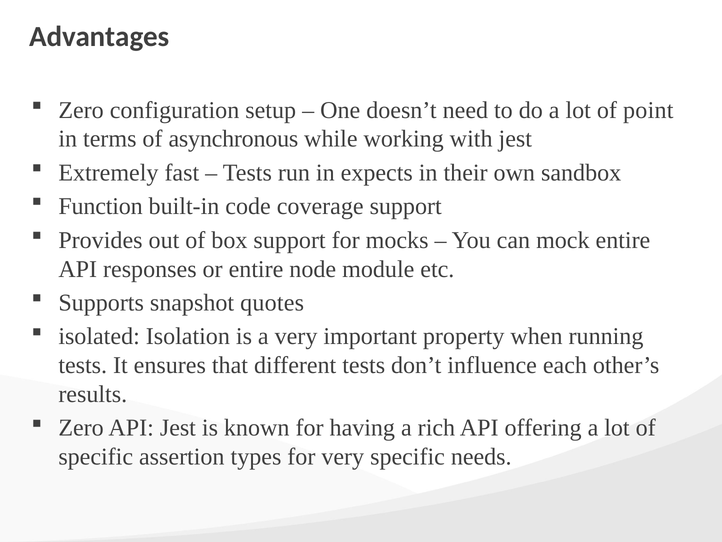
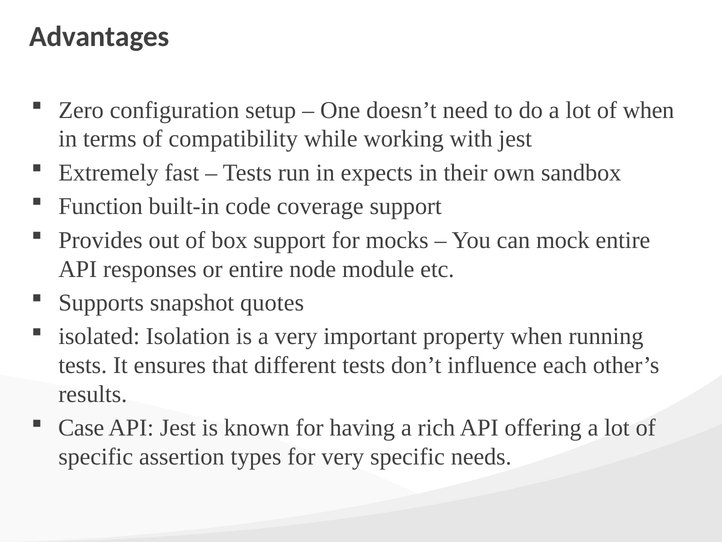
of point: point -> when (649, 110)
asynchronous: asynchronous -> compatibility (233, 139)
Zero: Zero -> Case (81, 428)
